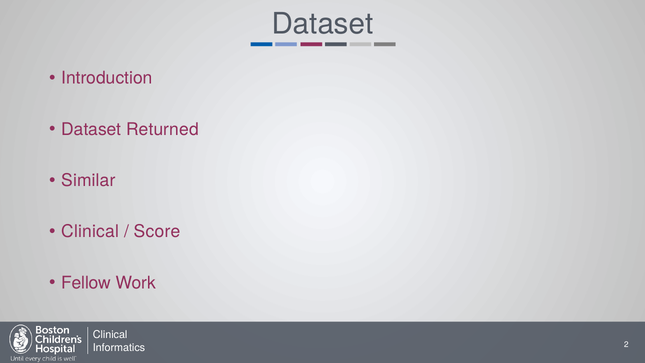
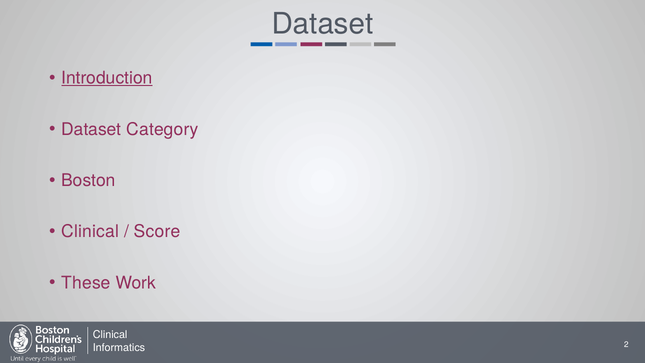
Introduction underline: none -> present (107, 78)
Returned: Returned -> Category (162, 129)
Similar: Similar -> Boston (88, 180)
Fellow: Fellow -> These (86, 283)
